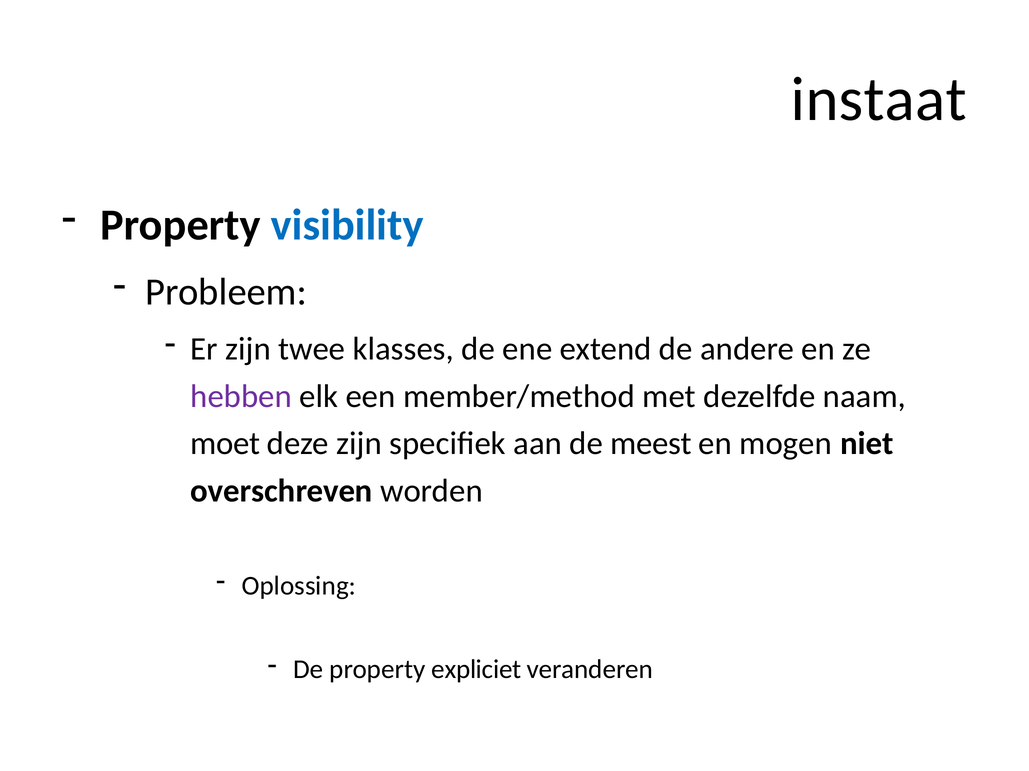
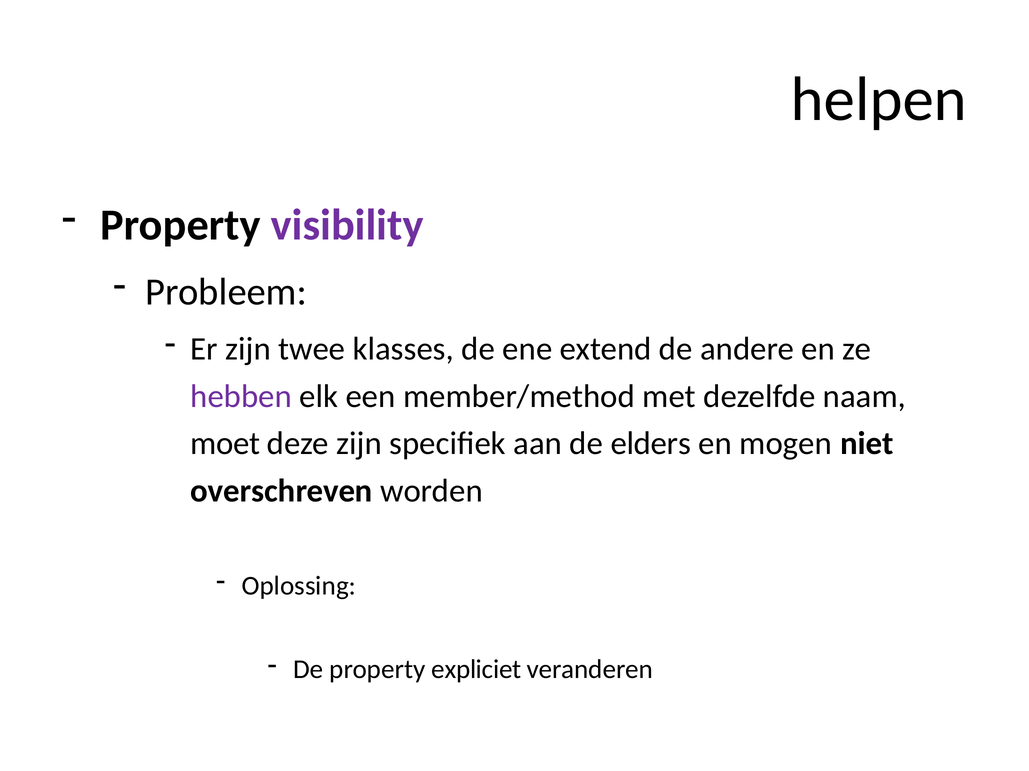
instaat: instaat -> helpen (879, 100)
visibility colour: blue -> purple (347, 226)
meest: meest -> elders (651, 444)
